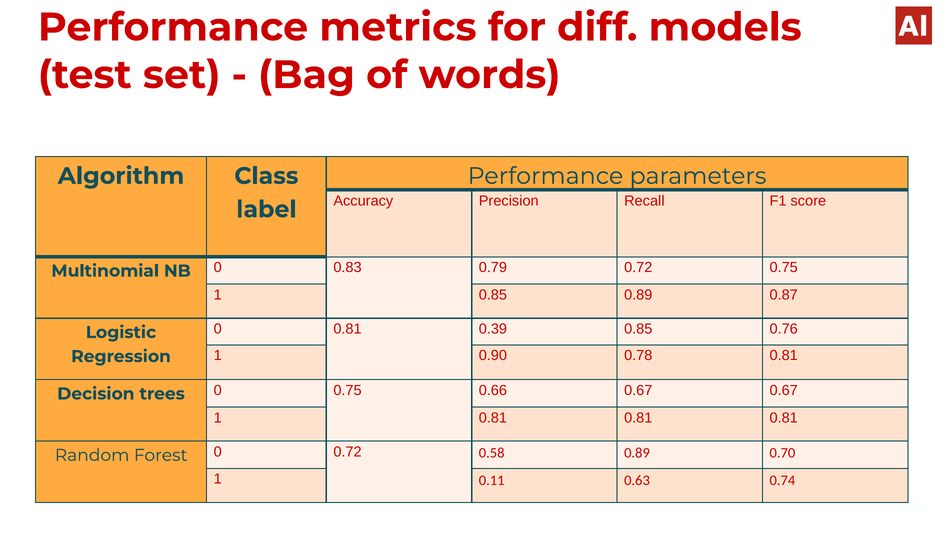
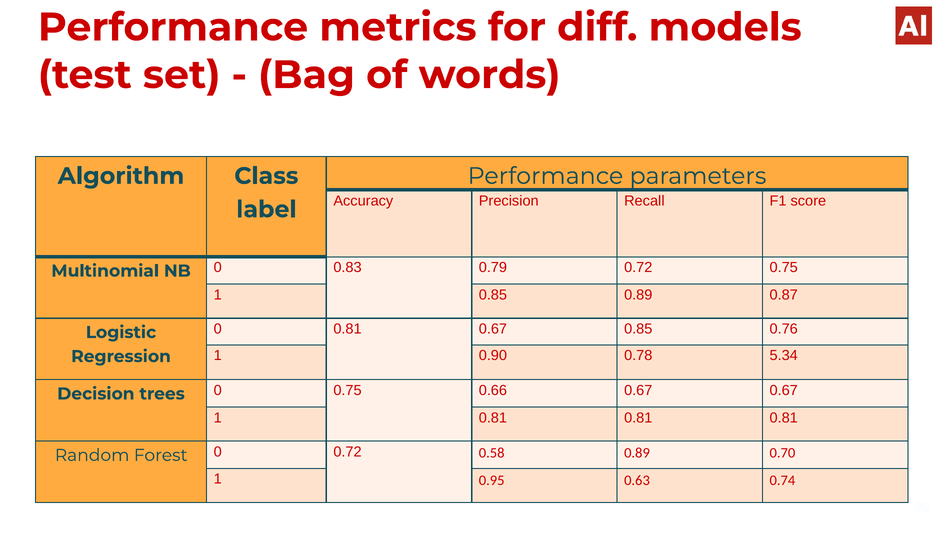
0.81 0.39: 0.39 -> 0.67 (493, 329)
0.78 0.81: 0.81 -> 5.34 (784, 355)
0.11: 0.11 -> 0.95 (492, 480)
